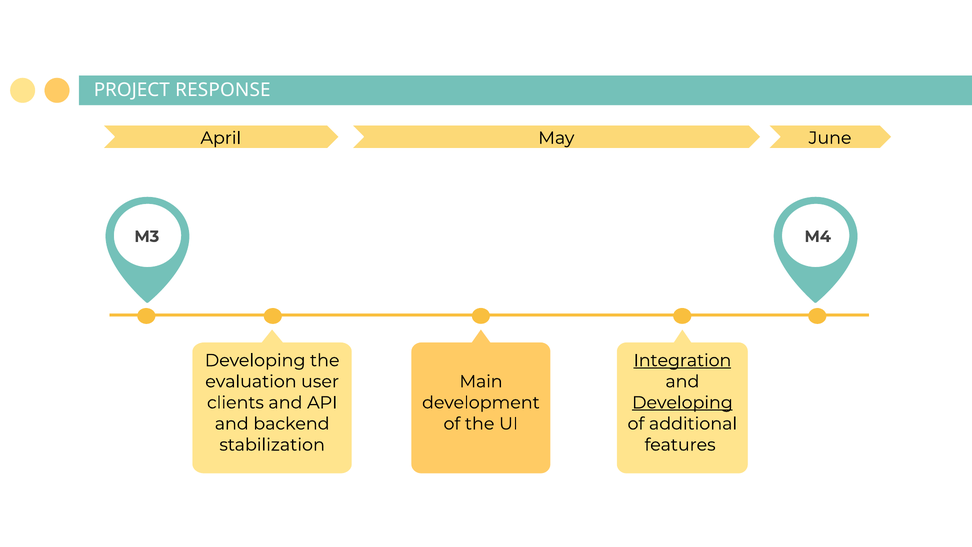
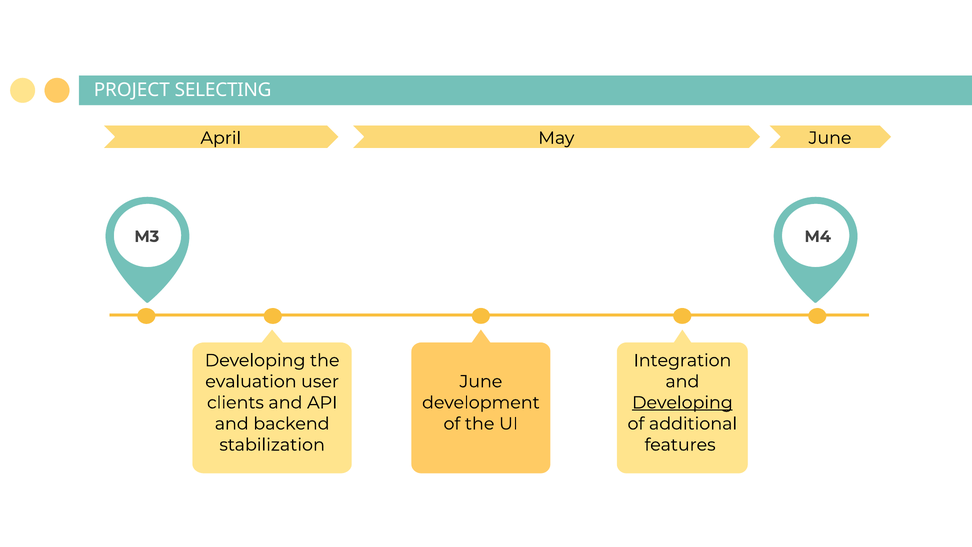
RESPONSE: RESPONSE -> SELECTING (223, 90)
Integration underline: present -> none (682, 360)
Main: Main -> June (481, 381)
